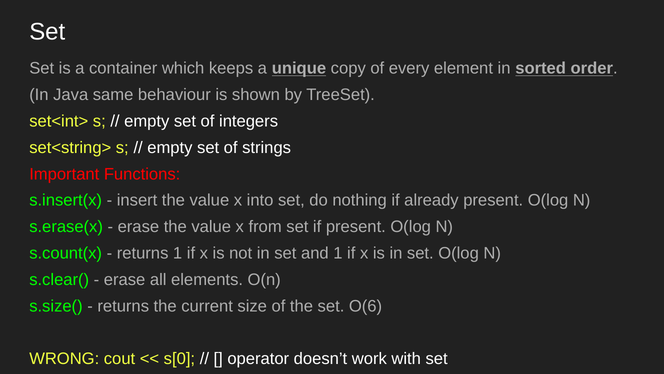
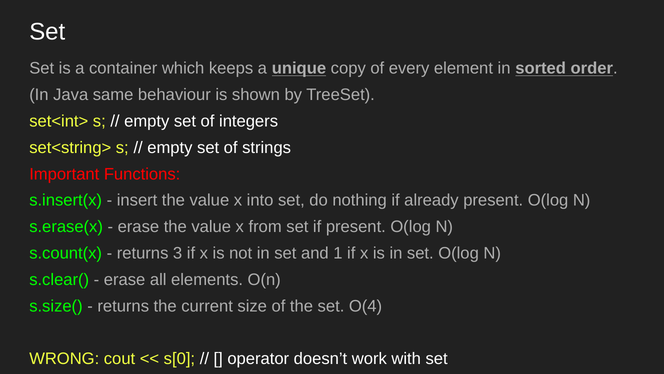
returns 1: 1 -> 3 (178, 253)
O(6: O(6 -> O(4 (366, 306)
